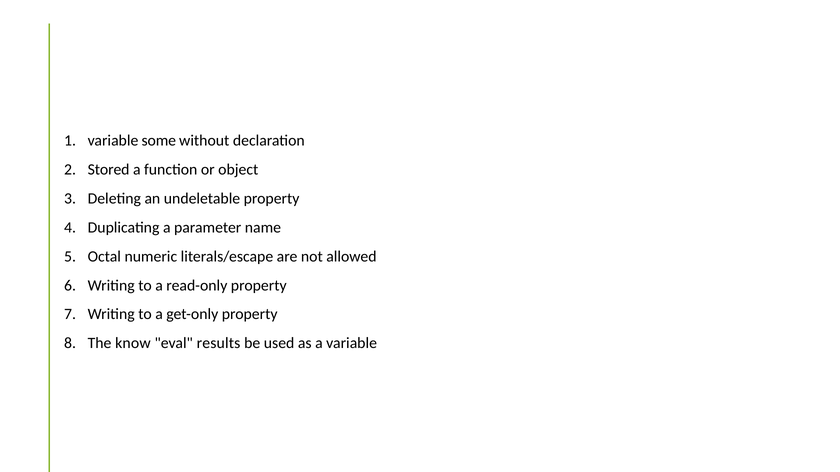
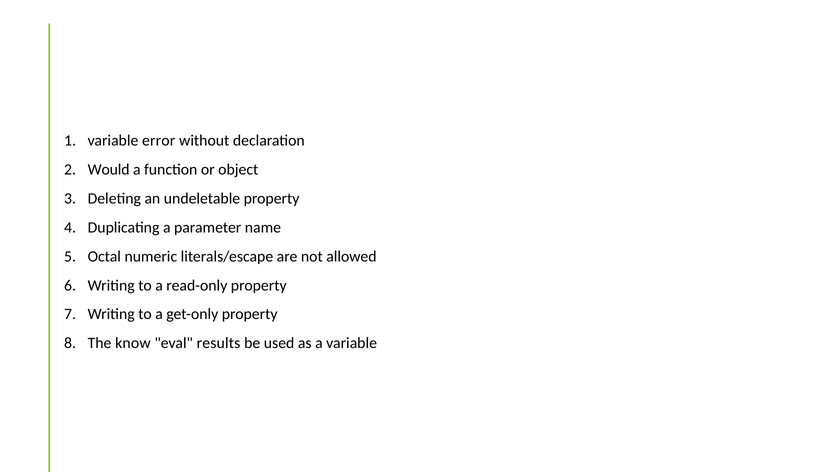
some: some -> error (159, 141)
Stored: Stored -> Would (109, 170)
